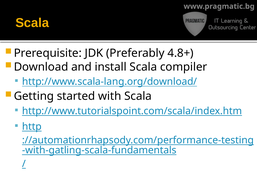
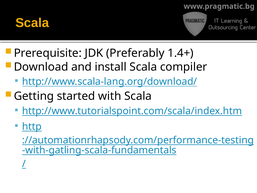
4.8+: 4.8+ -> 1.4+ (181, 53)
